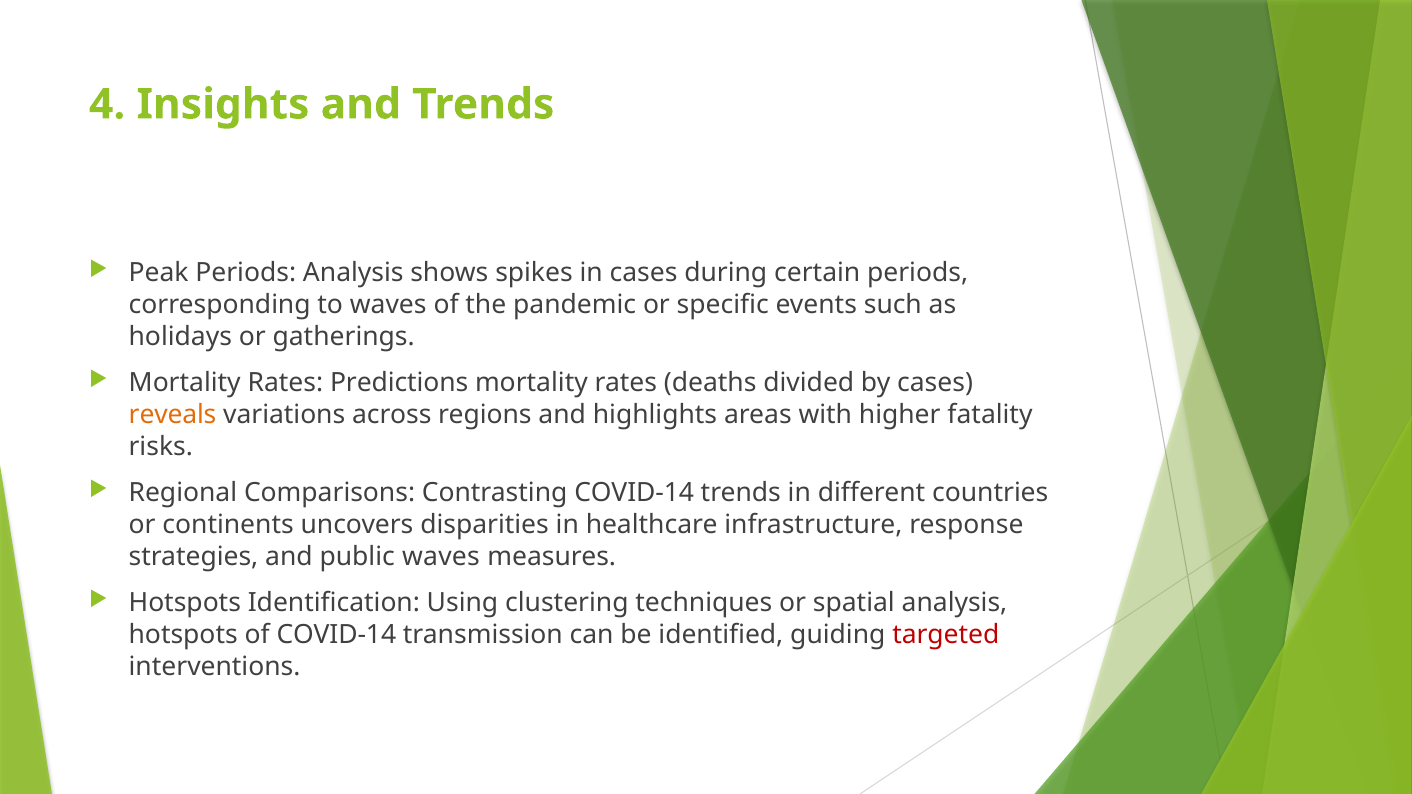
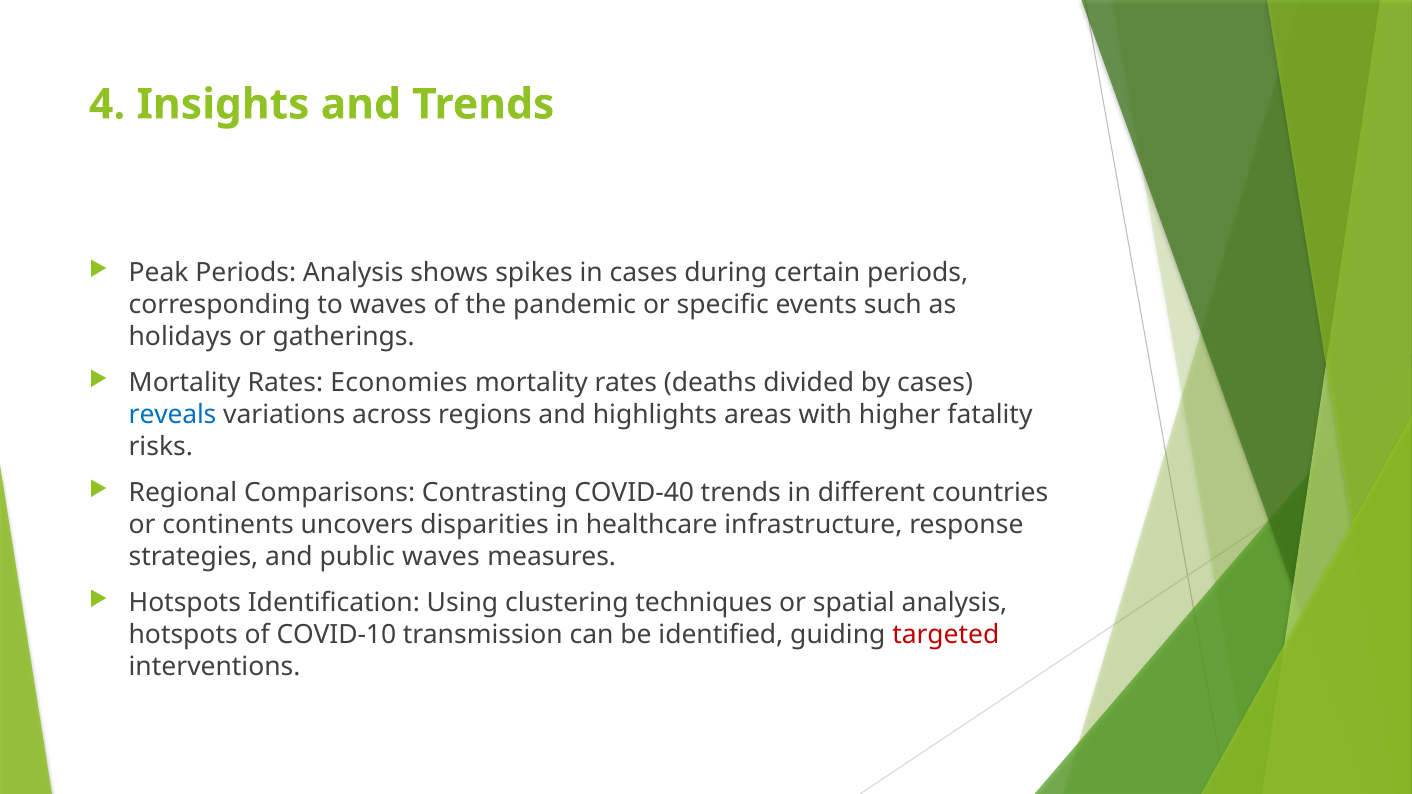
Predictions: Predictions -> Economies (399, 383)
reveals colour: orange -> blue (173, 415)
Contrasting COVID-14: COVID-14 -> COVID-40 (634, 493)
of COVID-14: COVID-14 -> COVID-10 (336, 635)
